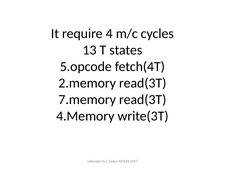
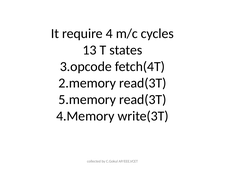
5.opcode: 5.opcode -> 3.opcode (86, 66)
7.memory: 7.memory -> 5.memory (87, 99)
